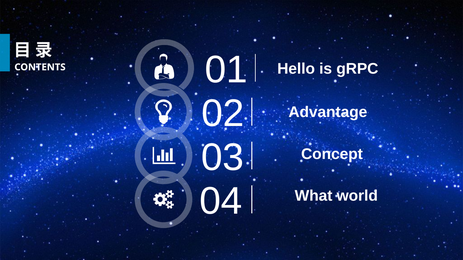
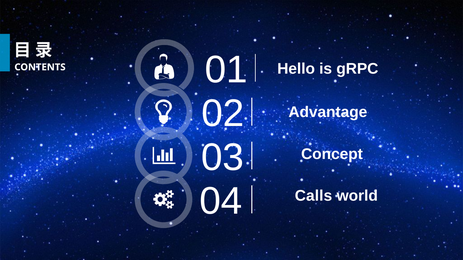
What: What -> Calls (314, 196)
